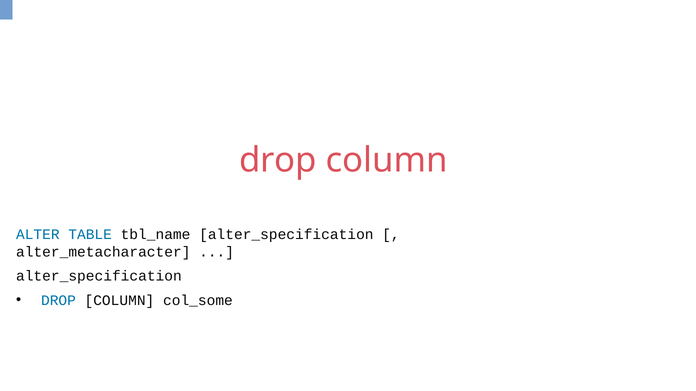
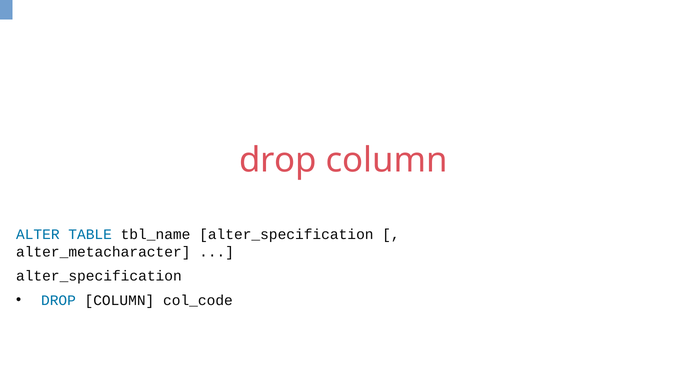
col_some: col_some -> col_code (198, 301)
